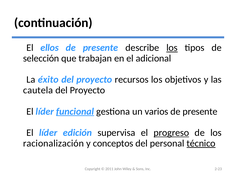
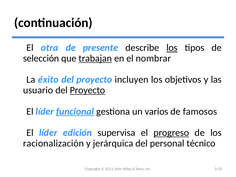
ellos: ellos -> otra (50, 48)
trabajan underline: none -> present (95, 58)
adicional: adicional -> nombrar (153, 58)
recursos: recursos -> incluyen (132, 80)
cautela: cautela -> usuario (38, 90)
Proyecto underline: none -> present (88, 90)
presente: presente -> famosos (200, 111)
conceptos: conceptos -> jerárquica (113, 143)
técnico underline: present -> none (201, 143)
